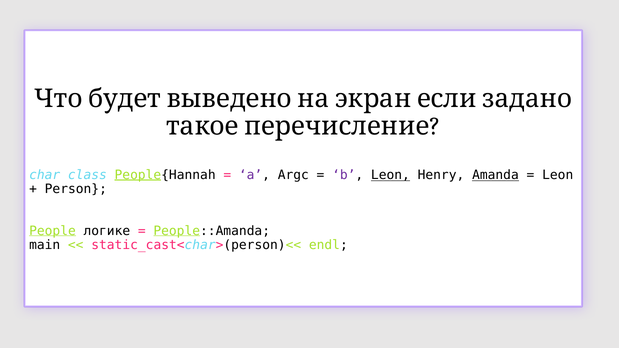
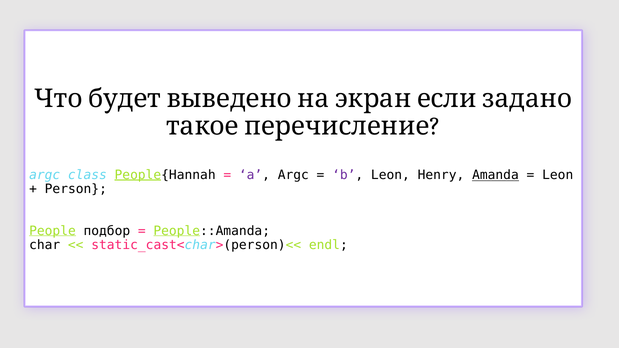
char: char -> argc (45, 175)
Leon underline: present -> none (390, 175)
логике: логике -> подбор (107, 231)
main: main -> char (45, 245)
